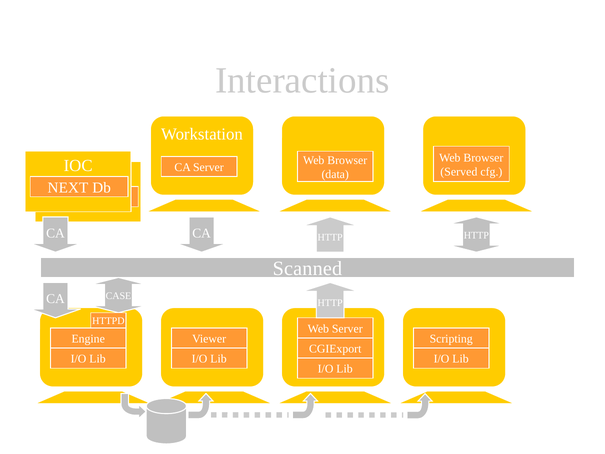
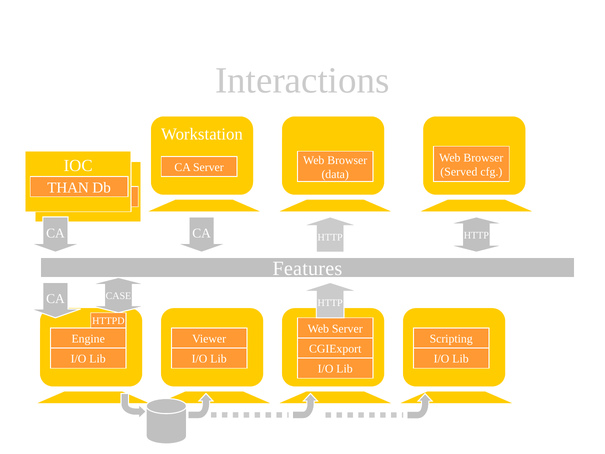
NEXT: NEXT -> THAN (68, 188)
Scanned: Scanned -> Features (307, 269)
